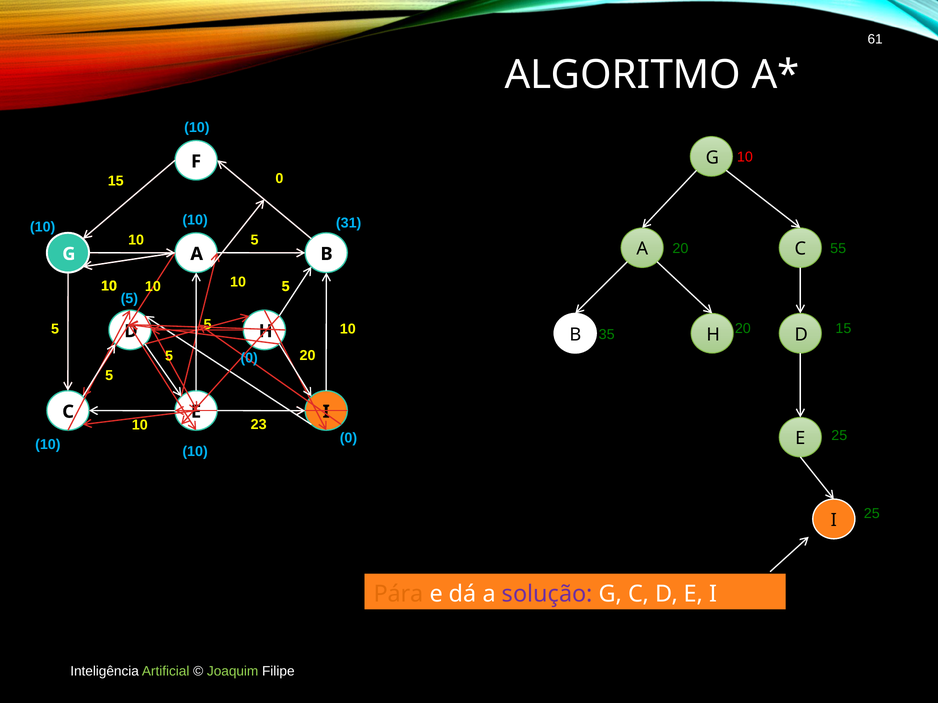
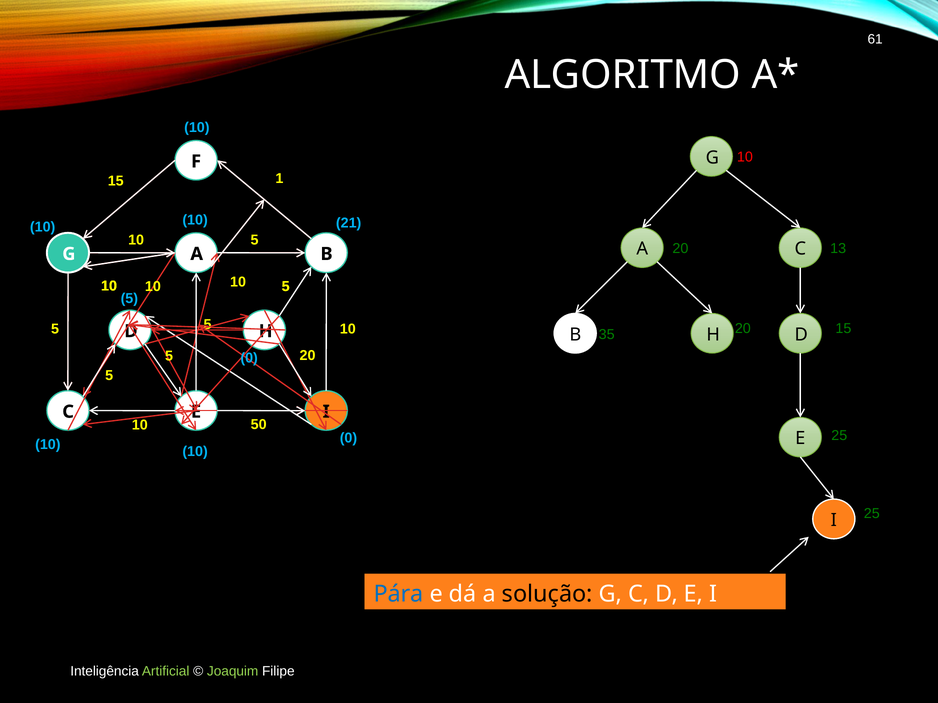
15 0: 0 -> 1 (279, 178)
31: 31 -> 21 (349, 223)
55: 55 -> 13 (838, 249)
23: 23 -> 50 (259, 425)
Pára colour: orange -> blue (399, 594)
solução colour: purple -> black (547, 594)
